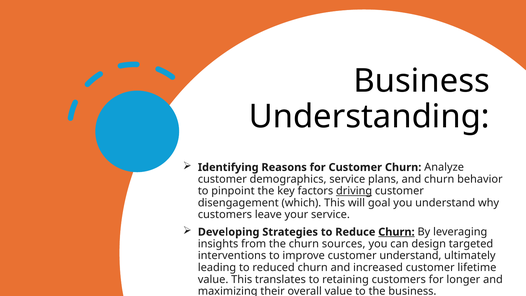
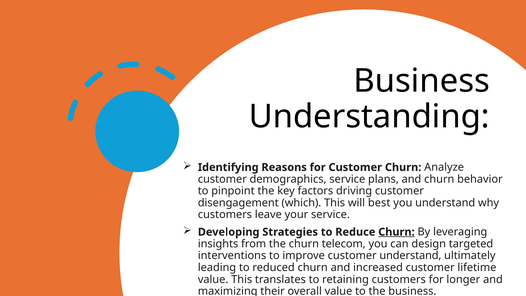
driving underline: present -> none (354, 191)
goal: goal -> best (379, 203)
sources: sources -> telecom (344, 244)
